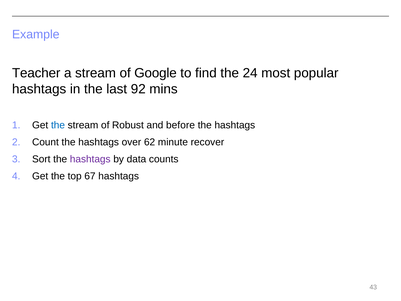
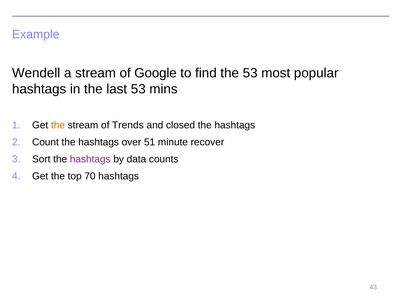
Teacher: Teacher -> Wendell (36, 73)
the 24: 24 -> 53 (250, 73)
last 92: 92 -> 53 (138, 89)
the colour: blue -> orange (58, 125)
Robust: Robust -> Trends (128, 125)
before: before -> closed (181, 125)
62: 62 -> 51 (150, 142)
67: 67 -> 70 (90, 176)
